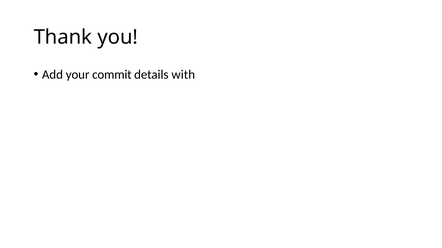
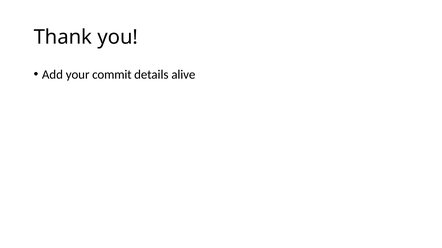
with: with -> alive (183, 75)
